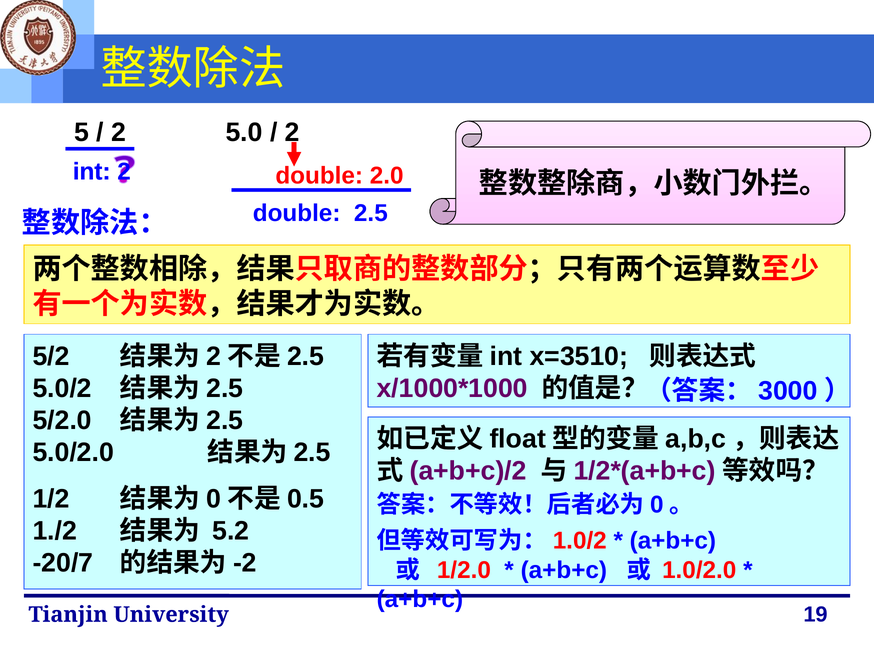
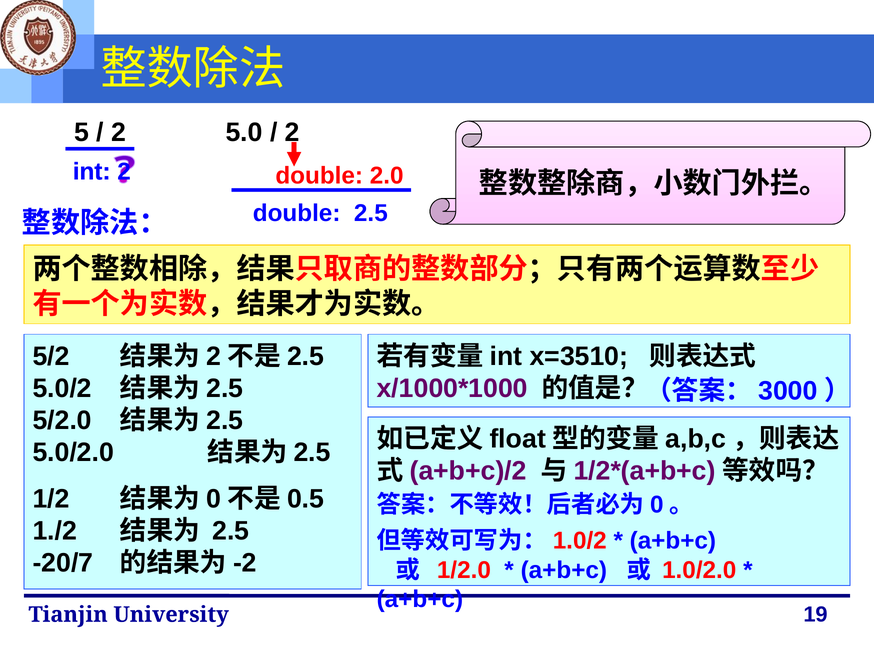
5.2: 5.2 -> 2.5 (231, 531)
